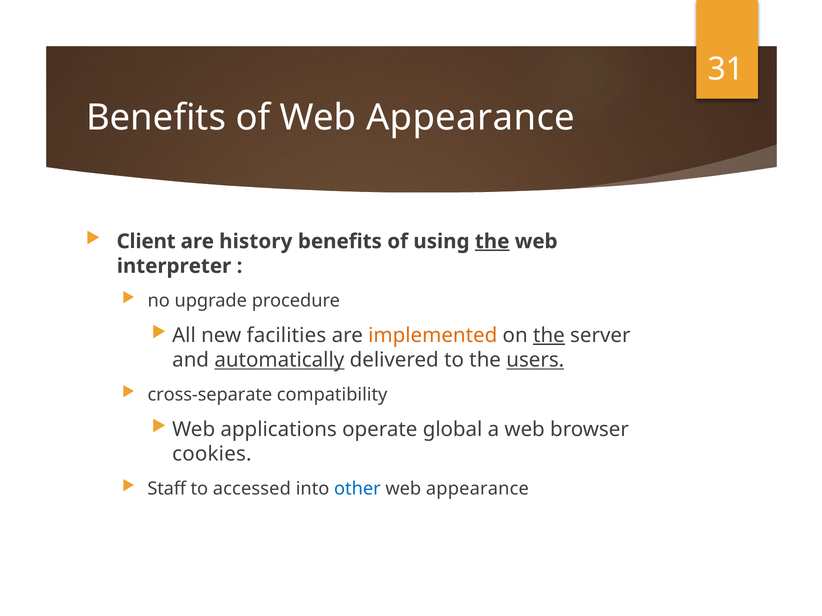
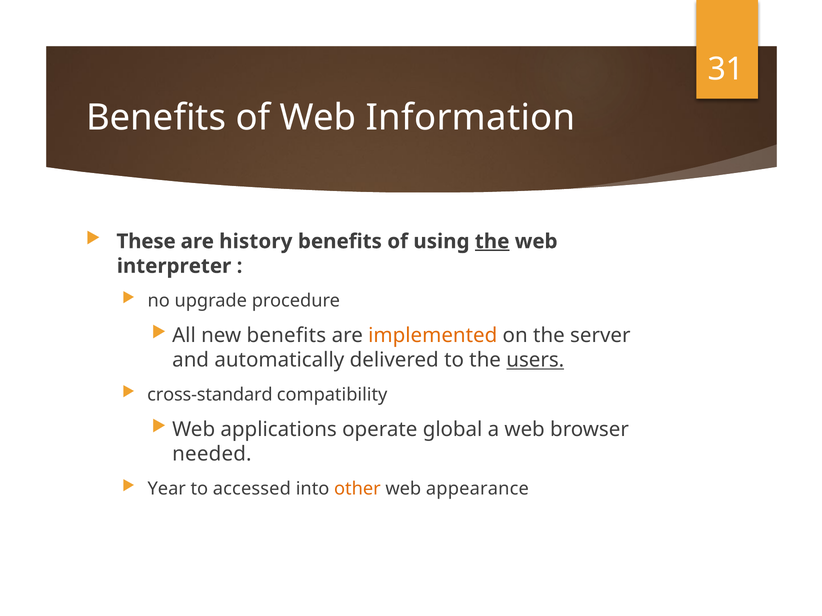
of Web Appearance: Appearance -> Information (471, 118)
Client: Client -> These (146, 242)
new facilities: facilities -> benefits (286, 336)
the underline: present -> none (549, 336)
automatically underline: present -> none (279, 360)
cross-separate: cross-separate -> cross-standard (210, 395)
cookies: cookies -> needed (212, 454)
Staff: Staff -> Year (167, 489)
other colour: blue -> orange (357, 489)
